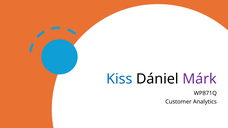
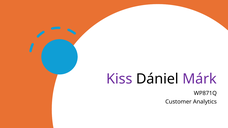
Kiss colour: blue -> purple (119, 79)
